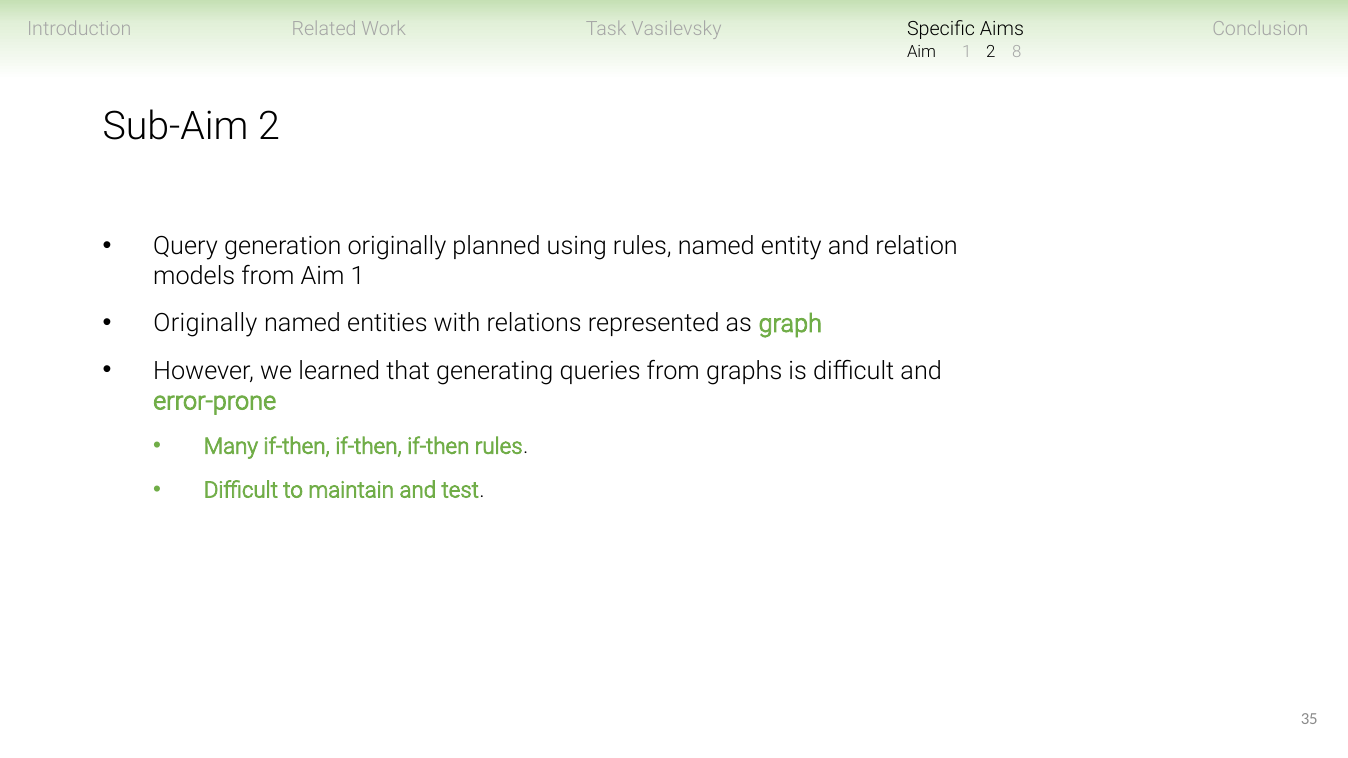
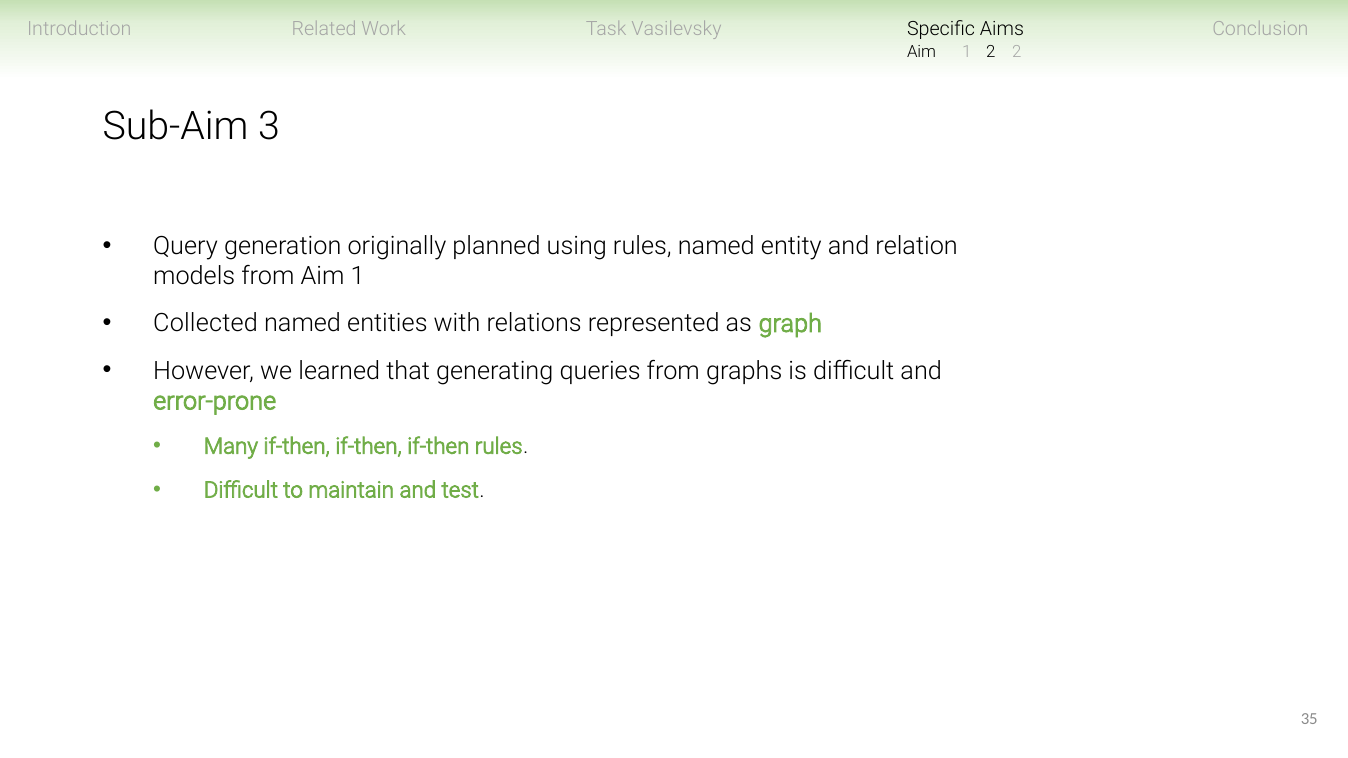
2 8: 8 -> 2 (1017, 52)
Sub-Aim 2: 2 -> 3 (269, 127)
Originally: Originally -> Collected (206, 324)
